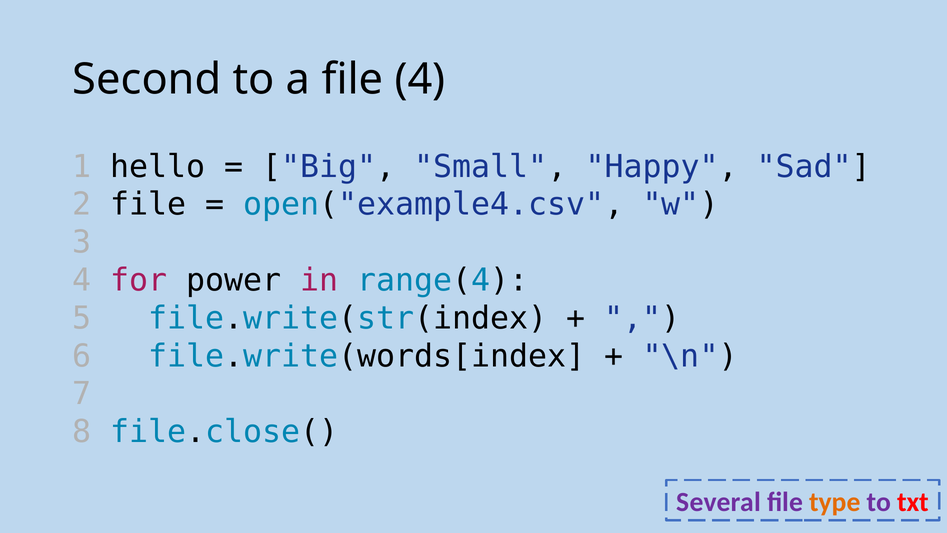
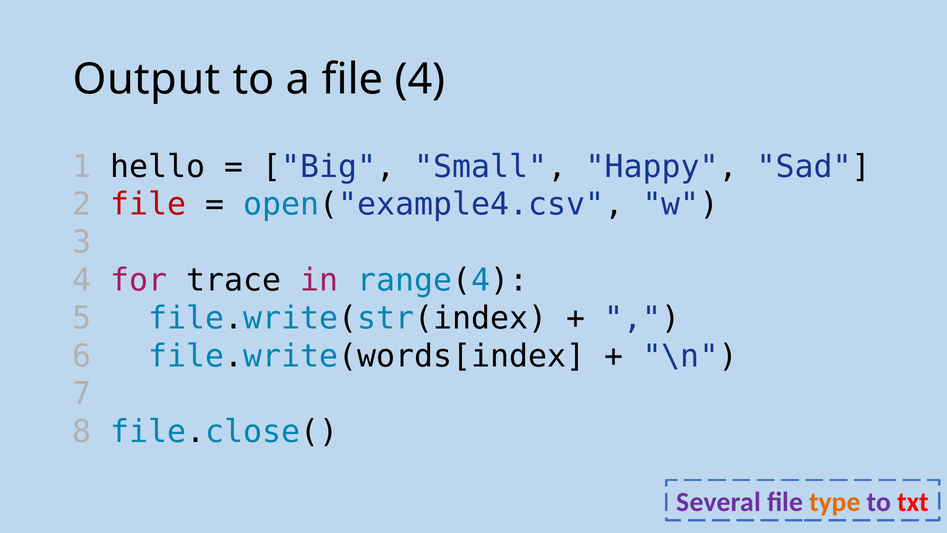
Second: Second -> Output (147, 80)
file colour: black -> red (148, 204)
power: power -> trace (234, 280)
